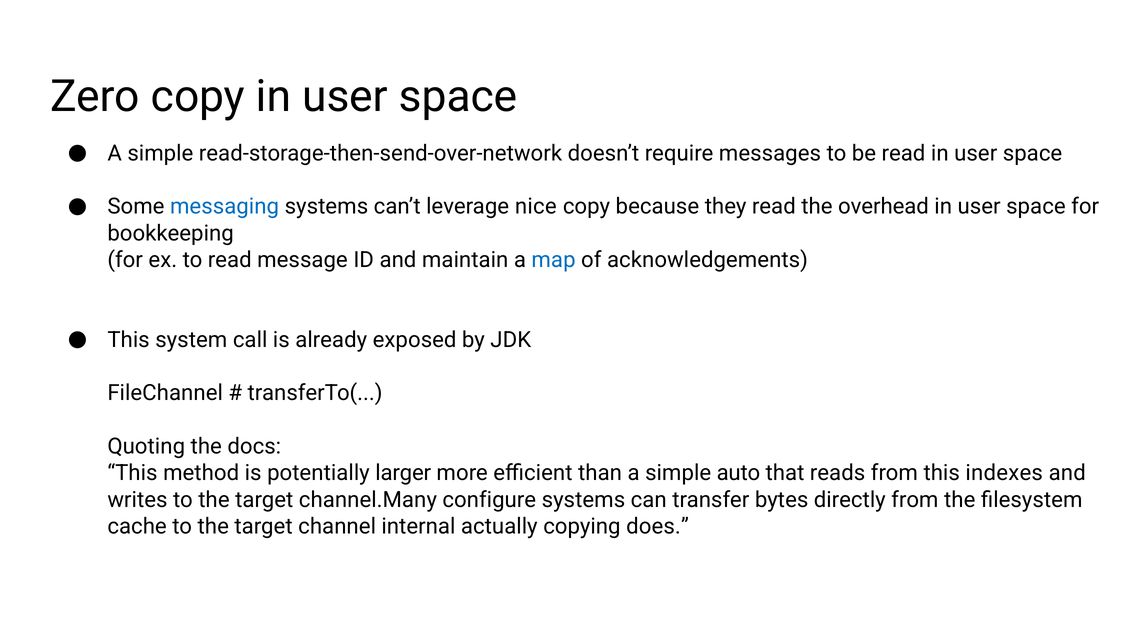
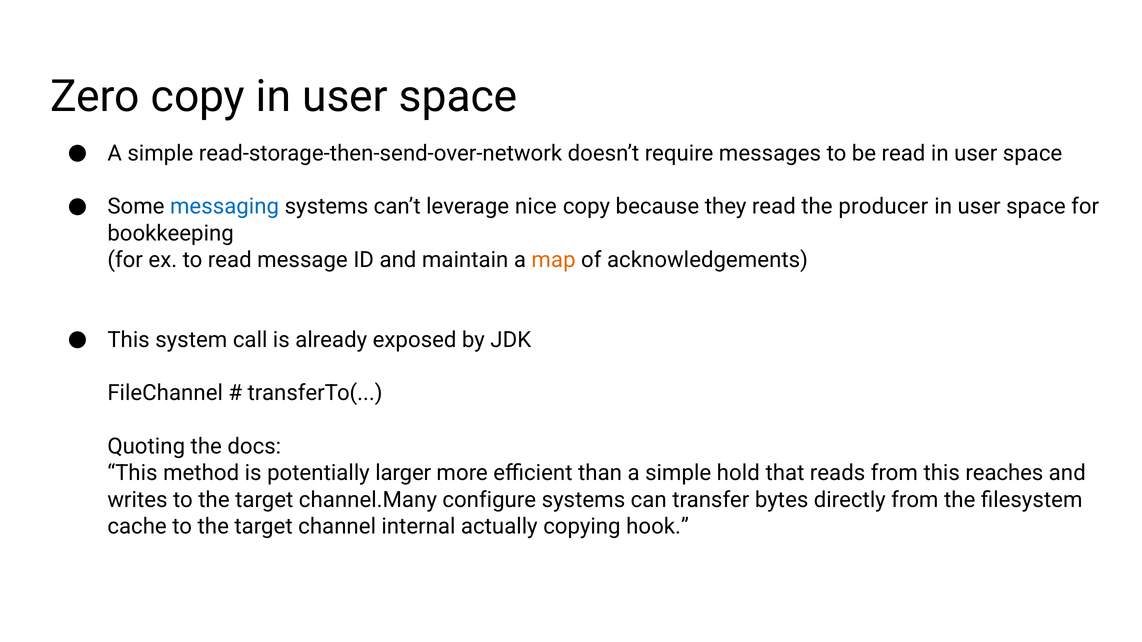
overhead: overhead -> producer (883, 207)
map colour: blue -> orange (554, 260)
auto: auto -> hold (738, 473)
indexes: indexes -> reaches (1004, 473)
does: does -> hook (658, 527)
